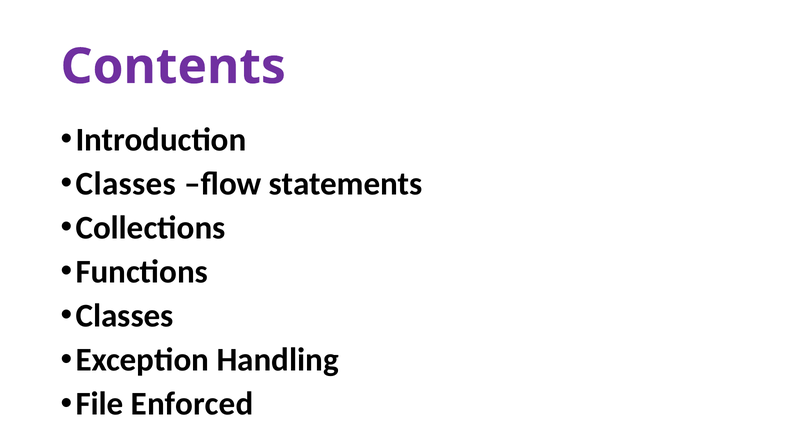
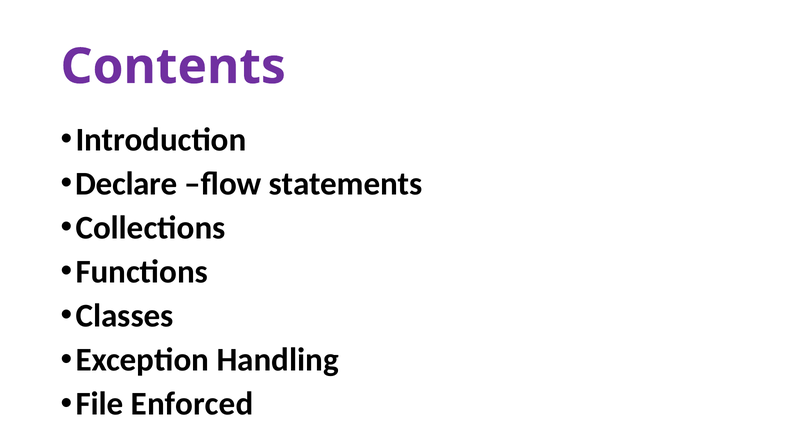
Classes: Classes -> Declare (126, 184)
